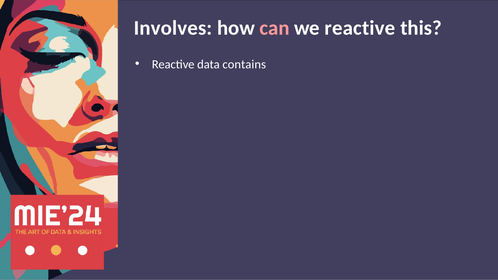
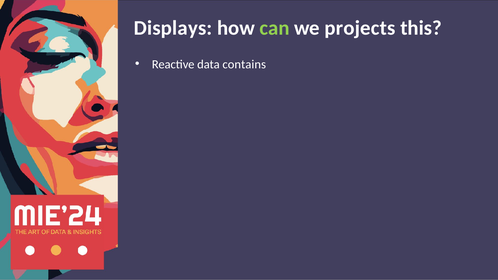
Involves: Involves -> Displays (173, 28)
can colour: pink -> light green (274, 28)
we reactive: reactive -> projects (360, 28)
